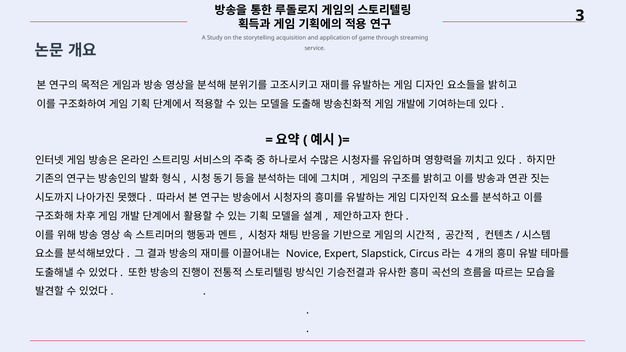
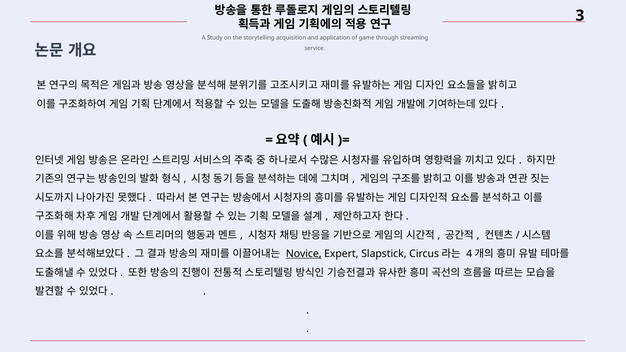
Novice underline: none -> present (304, 254)
